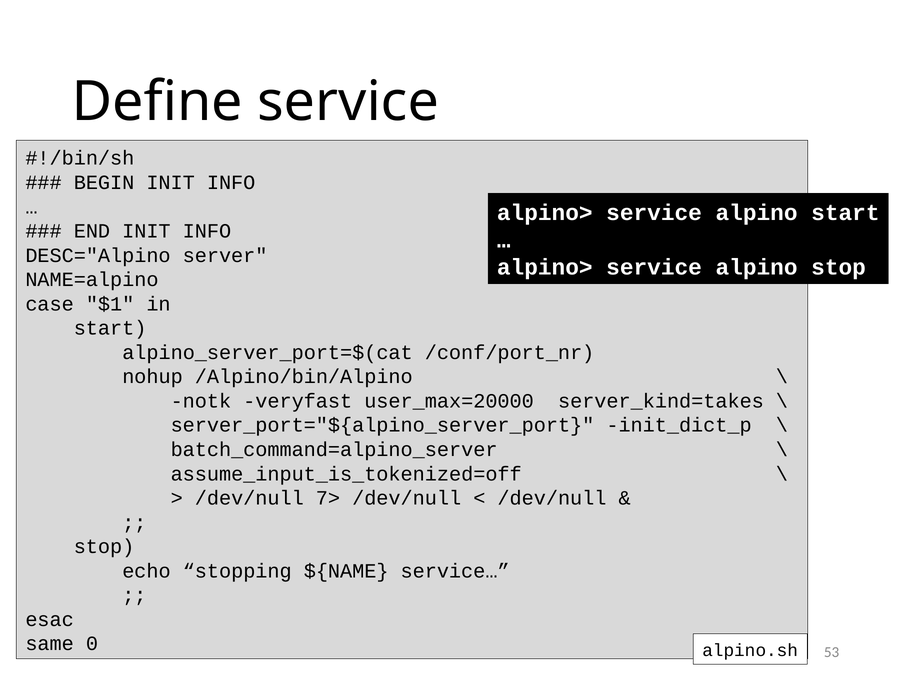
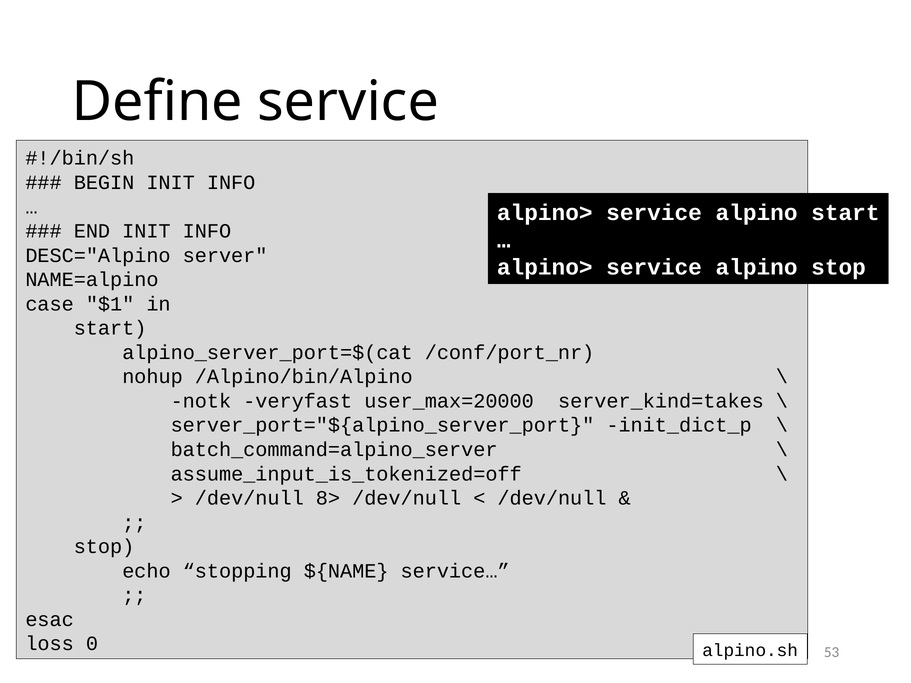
7>: 7> -> 8> (328, 498)
same: same -> loss (50, 644)
